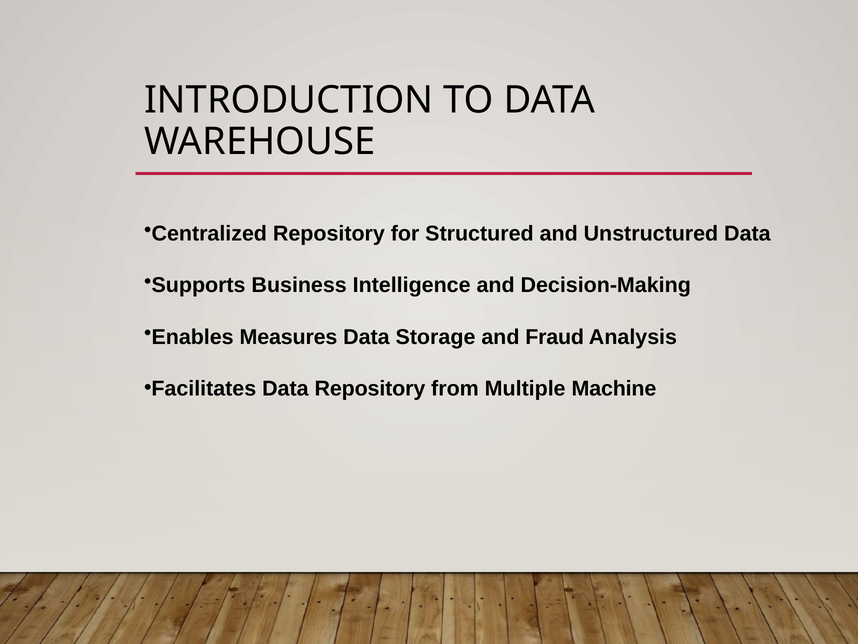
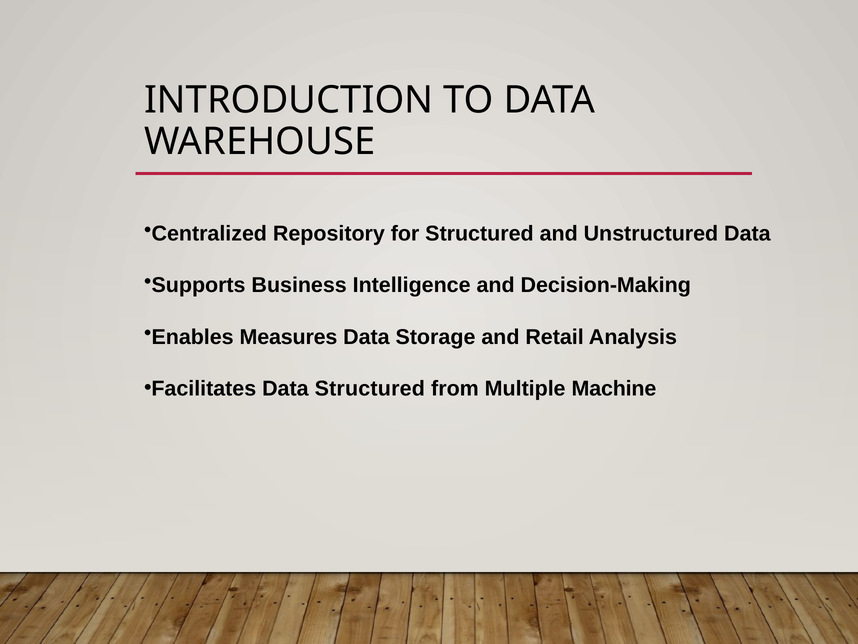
Fraud: Fraud -> Retail (555, 337)
Data Repository: Repository -> Structured (370, 388)
